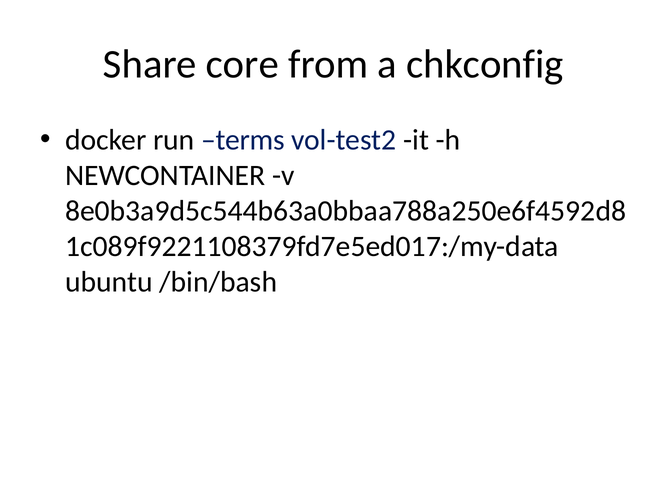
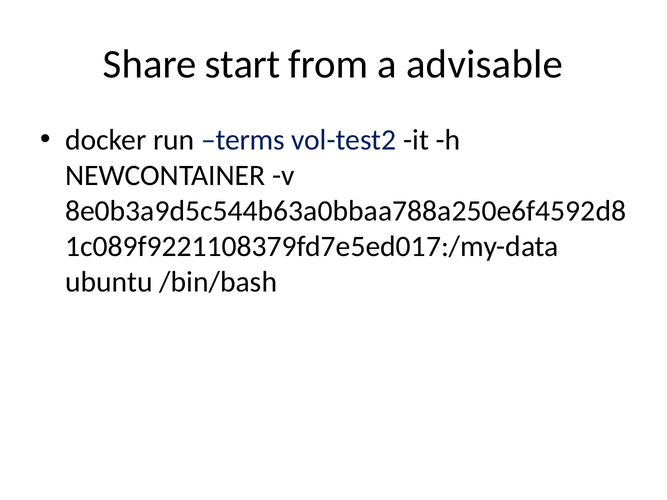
core: core -> start (243, 65)
chkconfig: chkconfig -> advisable (485, 65)
